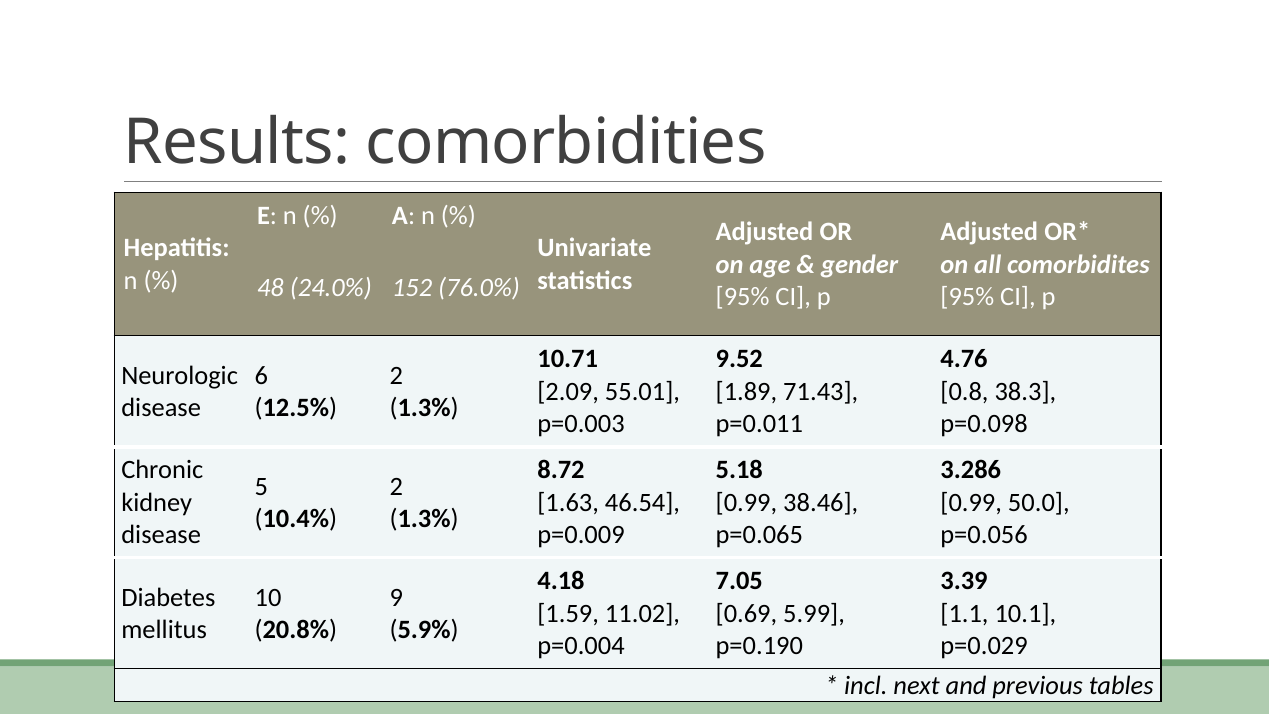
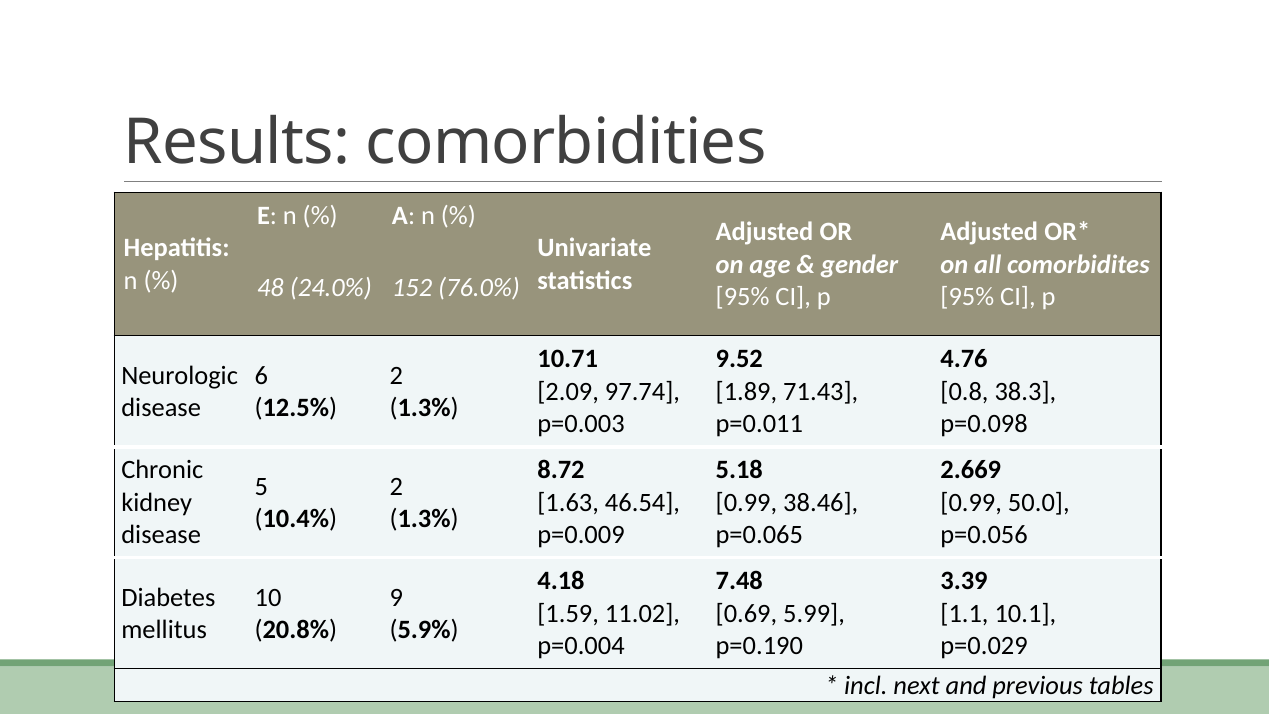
55.01: 55.01 -> 97.74 (642, 391)
3.286: 3.286 -> 2.669 (971, 470)
7.05: 7.05 -> 7.48 (739, 581)
